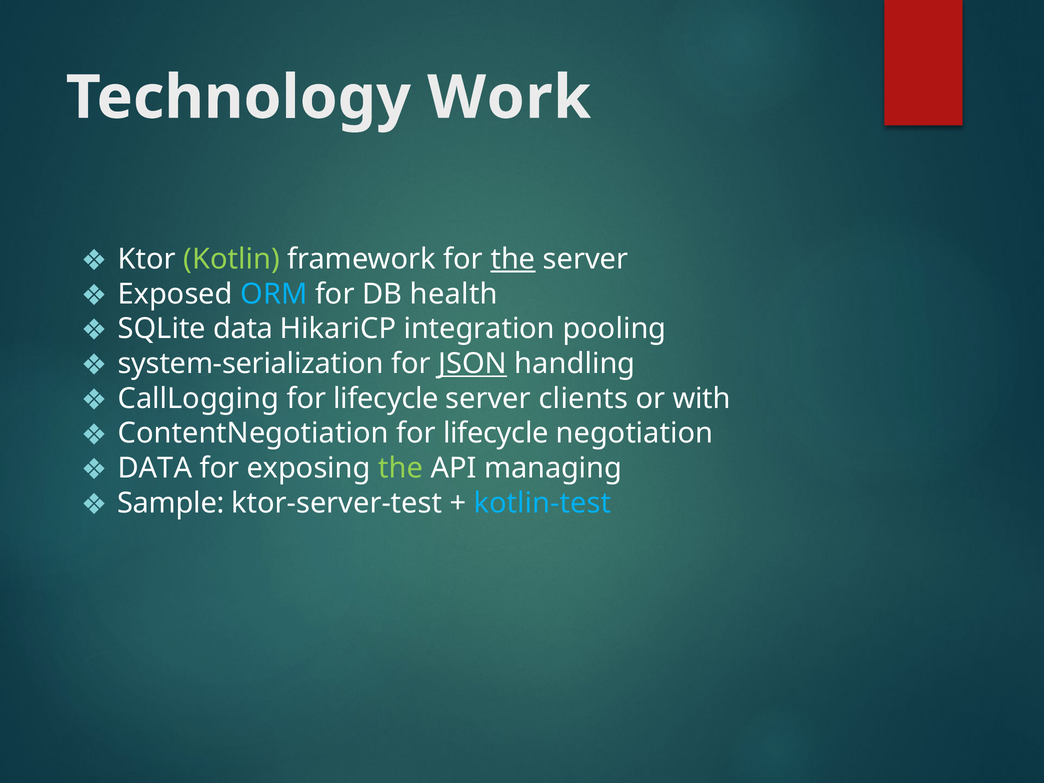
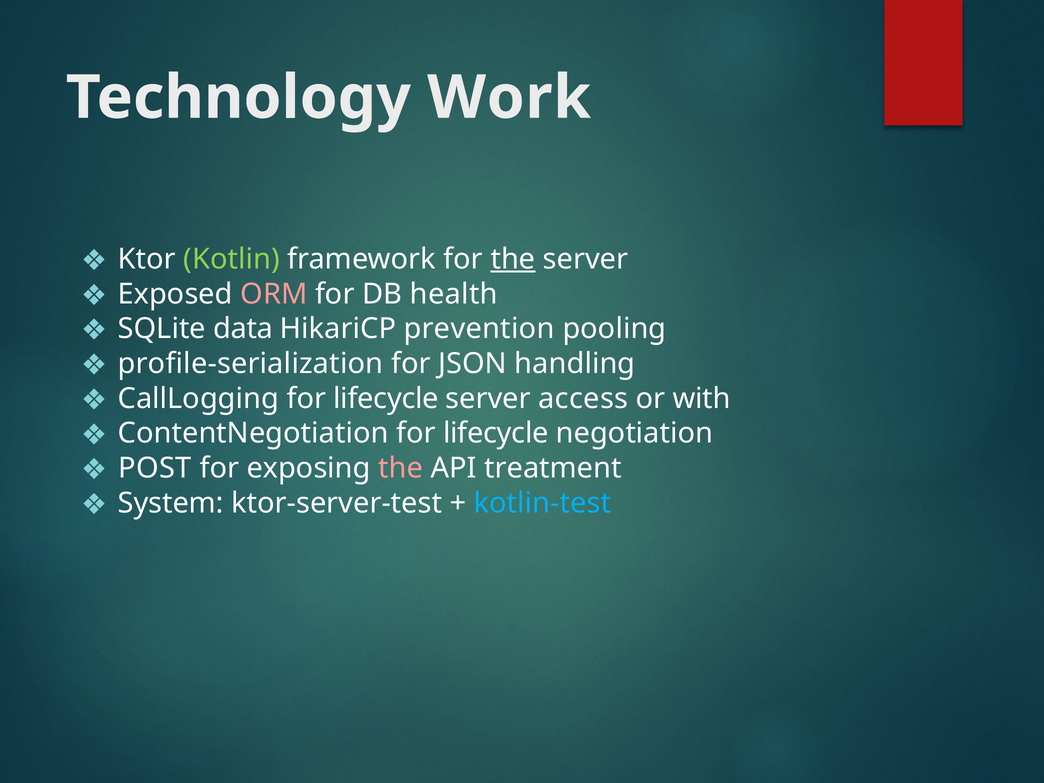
ORM colour: light blue -> pink (274, 294)
integration: integration -> prevention (479, 329)
system-serialization: system-serialization -> profile-serialization (251, 364)
JSON underline: present -> none (473, 364)
clients: clients -> access (583, 399)
DATA: DATA -> POST (155, 468)
the colour: light green -> pink (401, 468)
managing: managing -> treatment (553, 468)
Sample: Sample -> System (171, 503)
